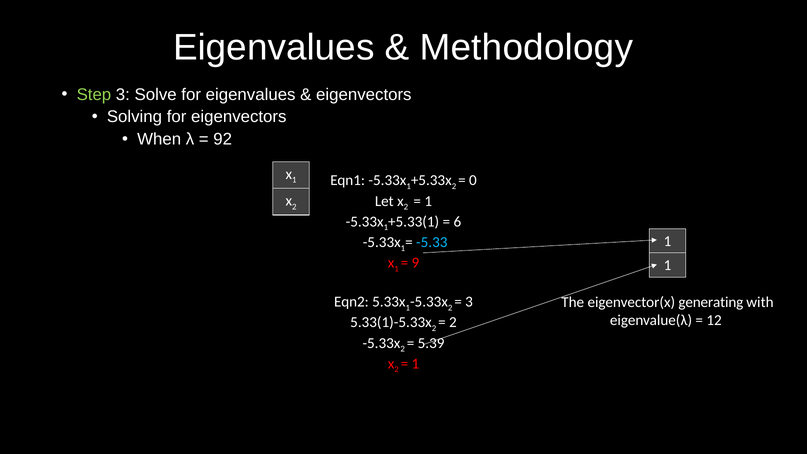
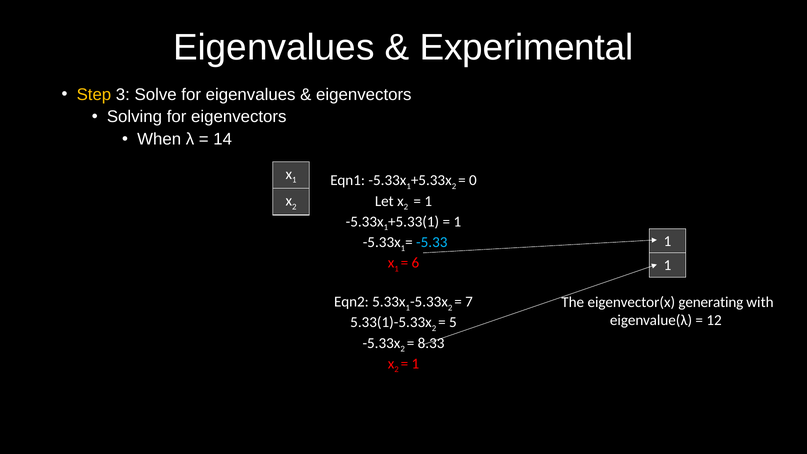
Methodology: Methodology -> Experimental (527, 47)
Step colour: light green -> yellow (94, 95)
92: 92 -> 14 (223, 139)
6: 6 -> 1 (457, 222)
9: 9 -> 6 (415, 263)
3: 3 -> 7 (469, 302)
2: 2 -> 5 (453, 322)
5.39: 5.39 -> 8.33 (431, 343)
